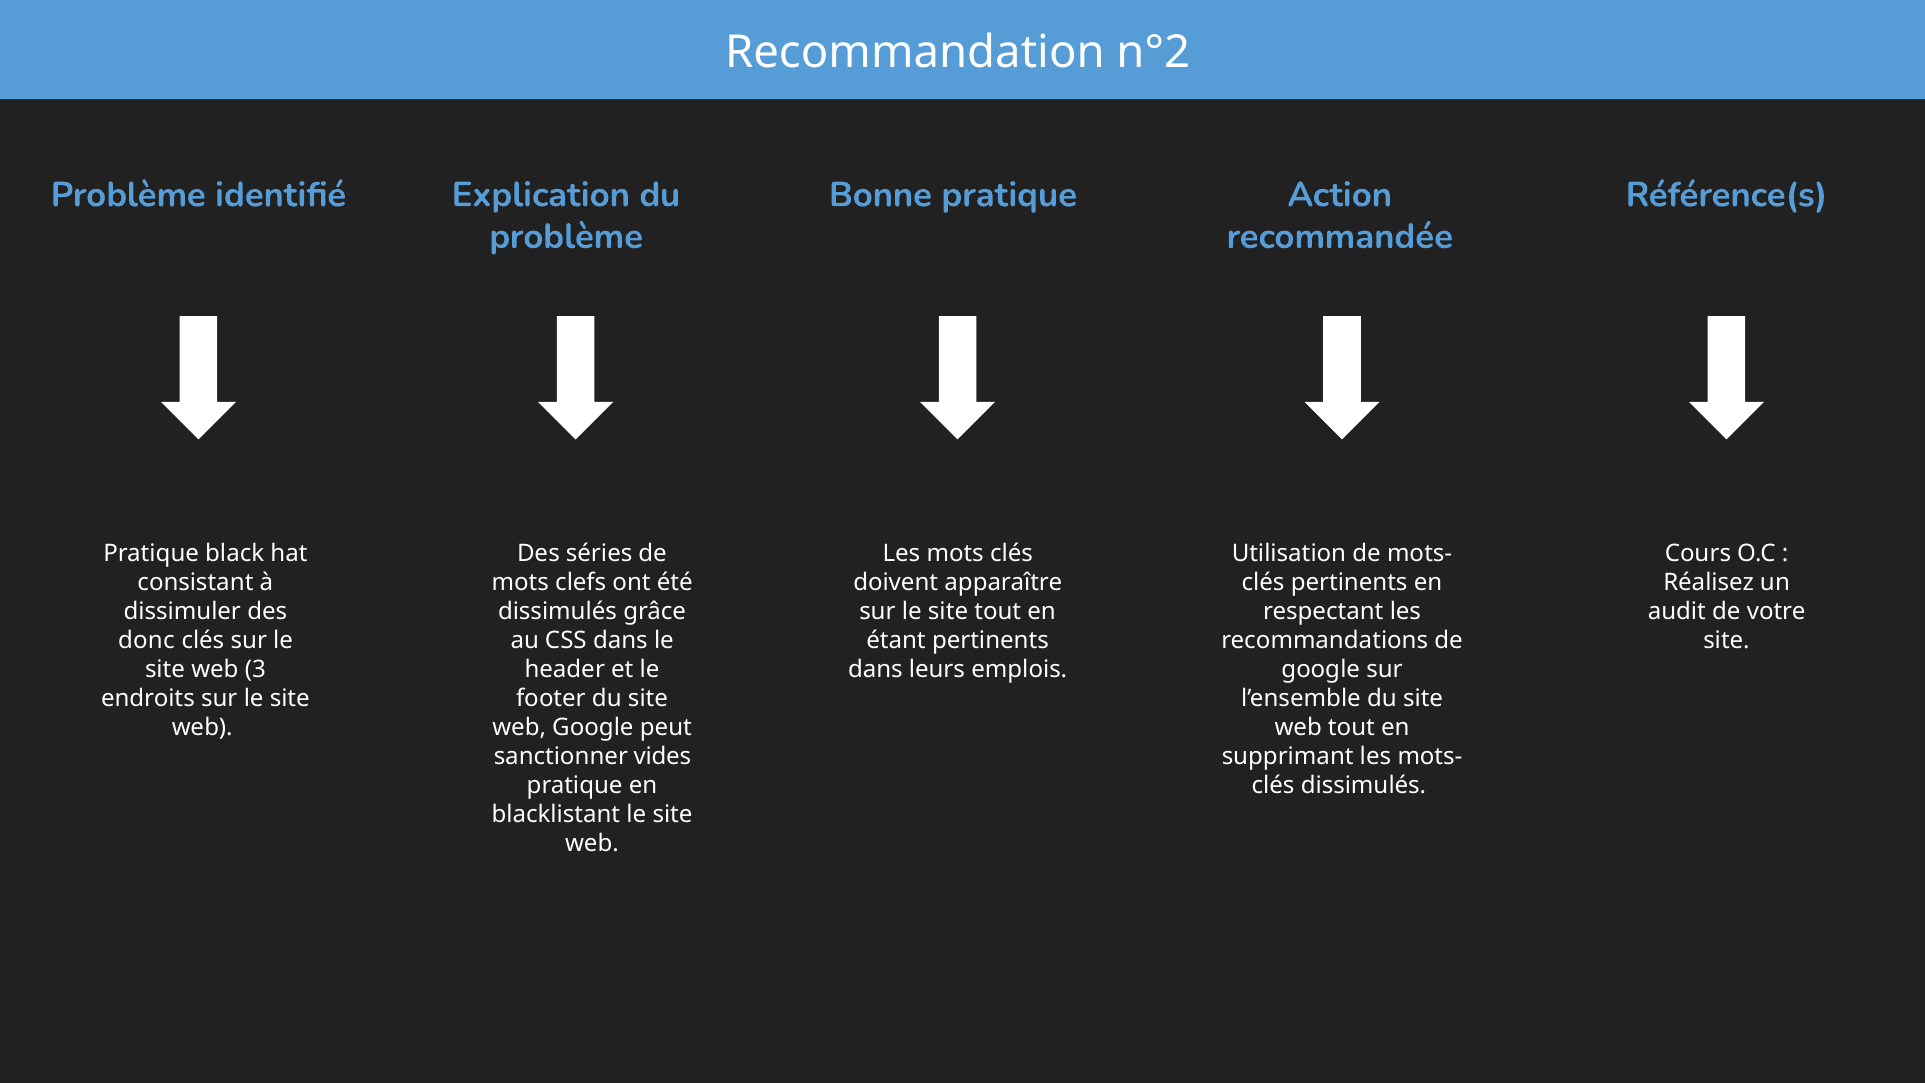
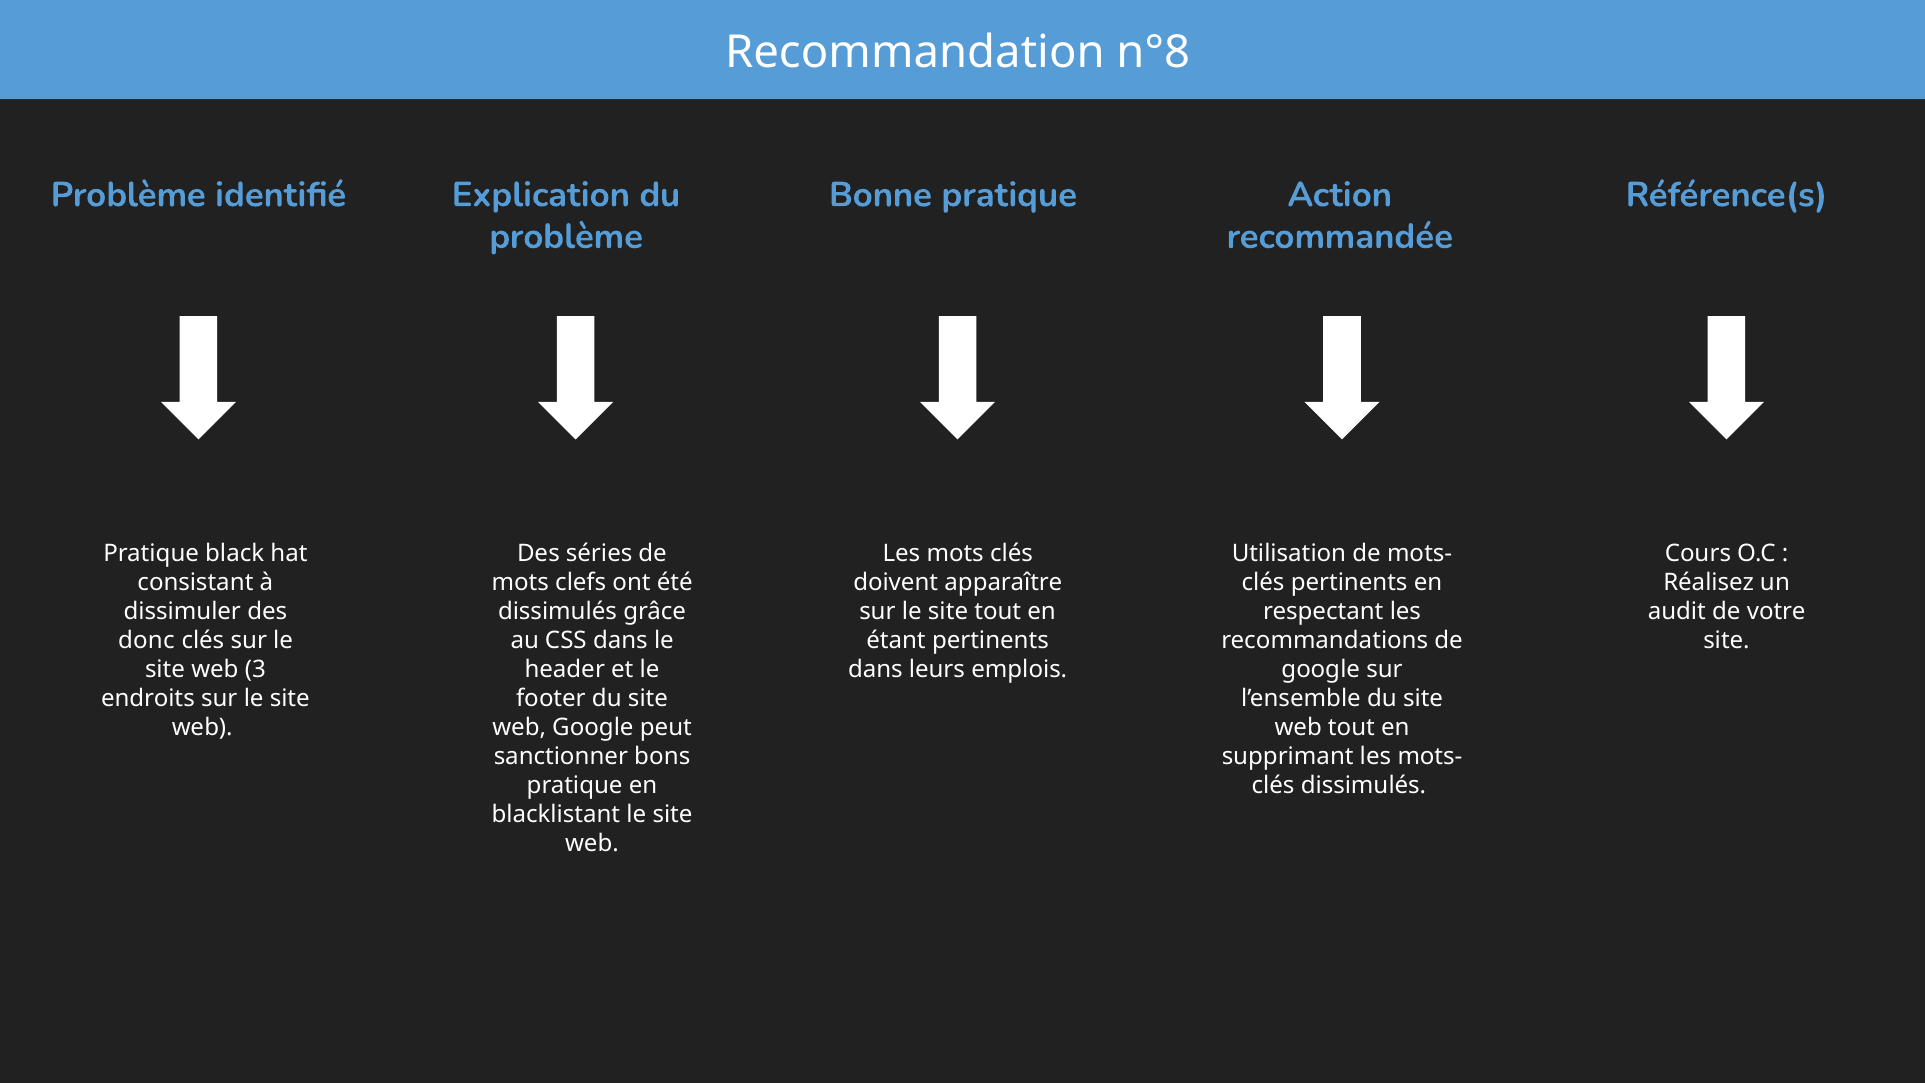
n°2: n°2 -> n°8 (1153, 52)
vides: vides -> bons (662, 756)
